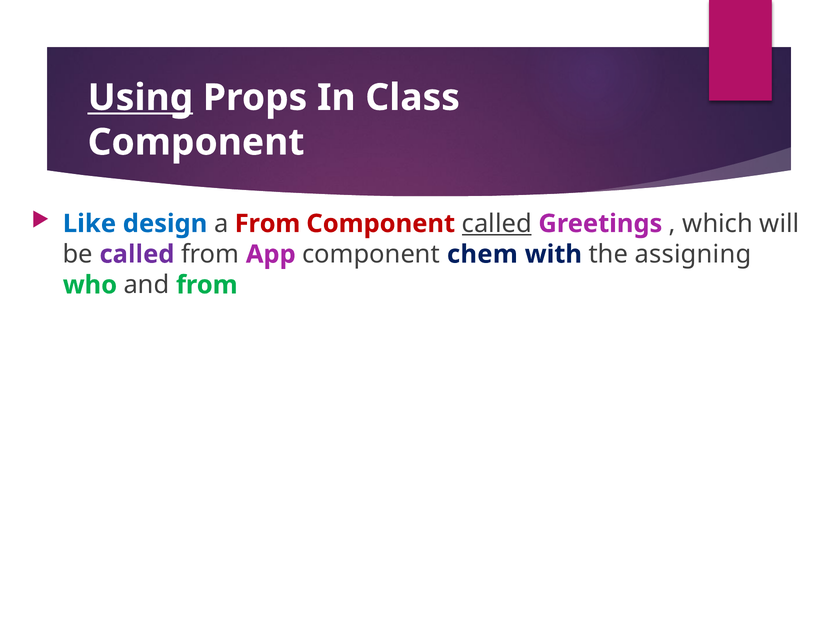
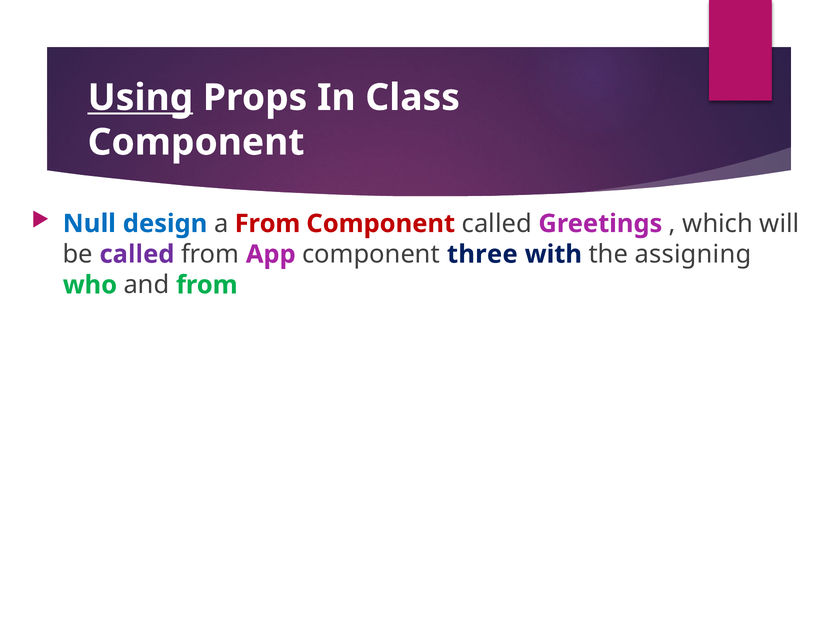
Like: Like -> Null (89, 224)
called underline: present -> none (497, 224)
chem: chem -> three (482, 254)
